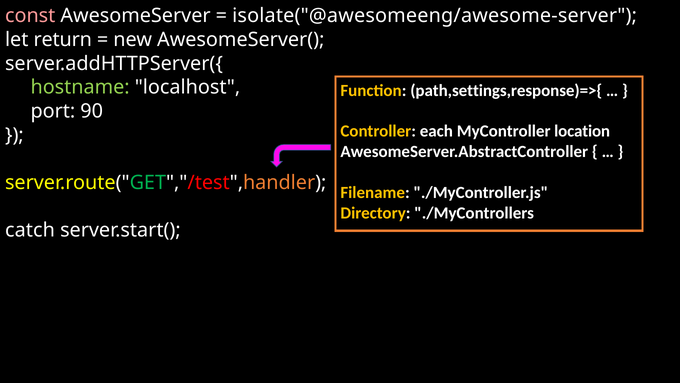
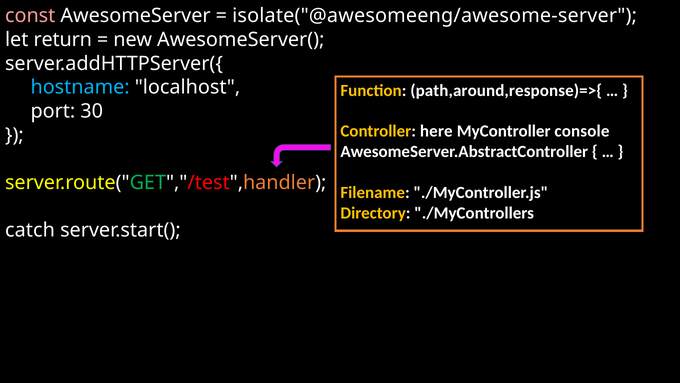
hostname colour: light green -> light blue (80, 87)
path,settings,response)=>{: path,settings,response)=>{ -> path,around,response)=>{ (506, 90)
90: 90 -> 30 (92, 111)
each: each -> here (436, 131)
location: location -> console (582, 131)
